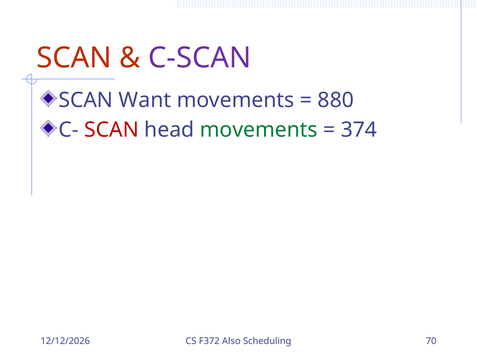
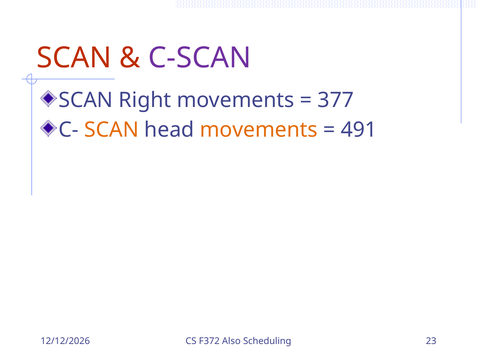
Want: Want -> Right (145, 100)
880: 880 -> 377 (336, 100)
SCAN colour: red -> orange (112, 130)
movements colour: green -> orange (259, 130)
374: 374 -> 491 (359, 130)
70: 70 -> 23 (431, 341)
